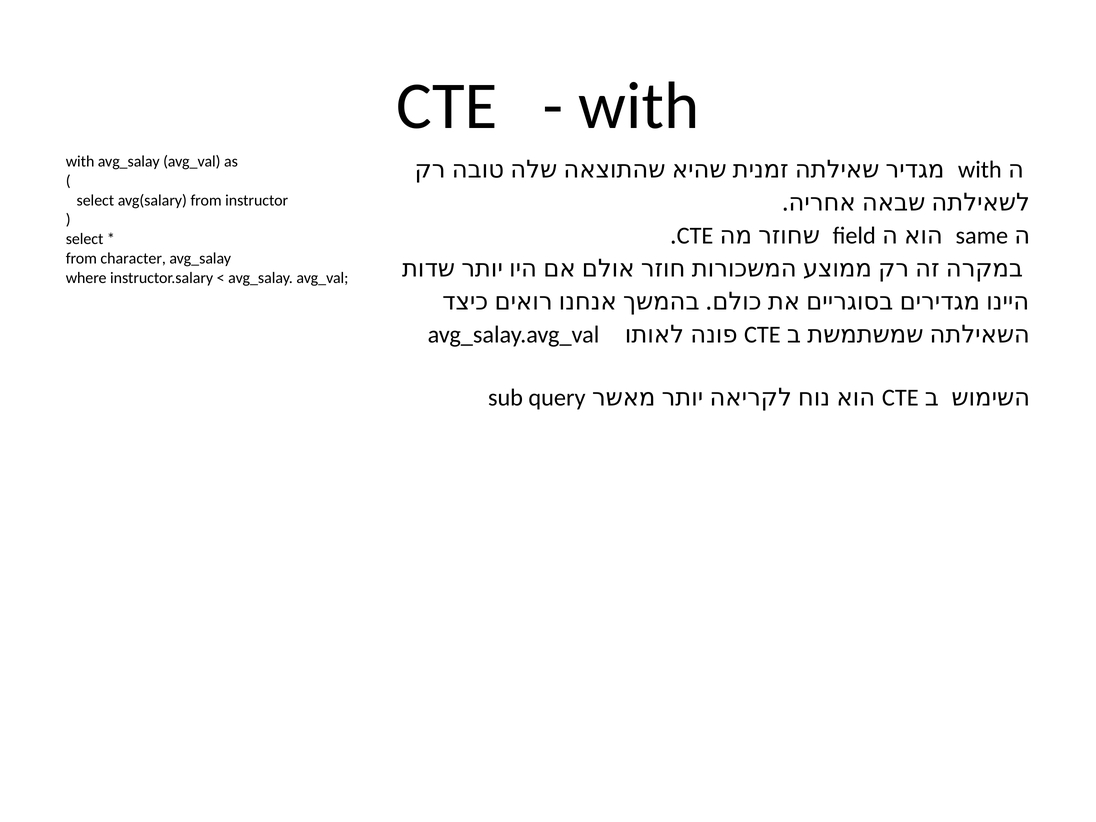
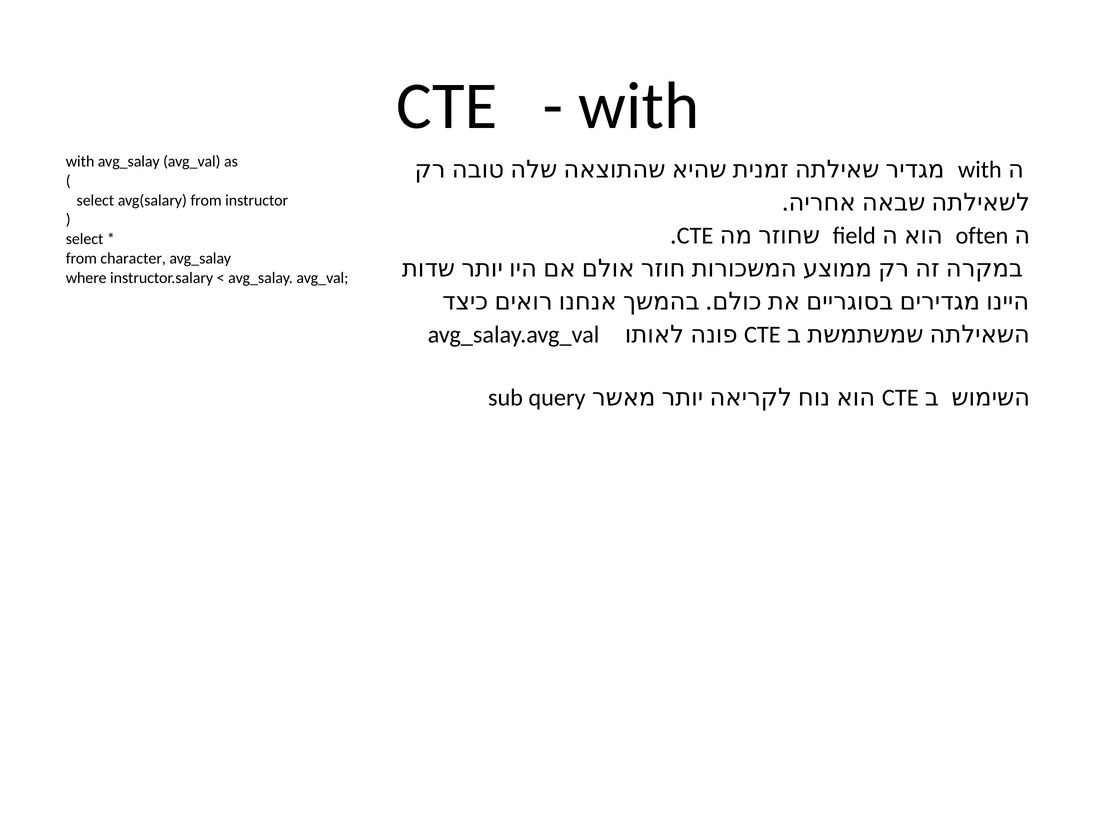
same: same -> often (982, 236)
